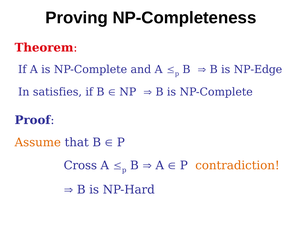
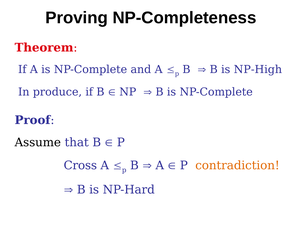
NP-Edge: NP-Edge -> NP-High (258, 69)
satisfies: satisfies -> produce (57, 92)
Assume colour: orange -> black (38, 142)
